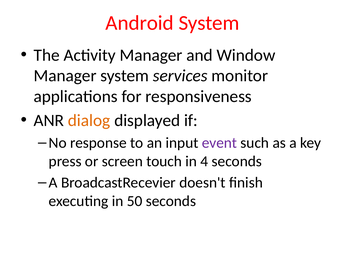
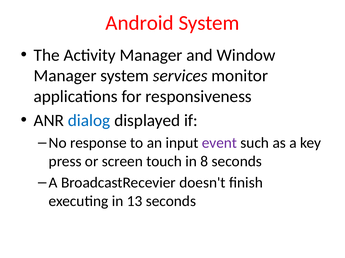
dialog colour: orange -> blue (89, 121)
4: 4 -> 8 (204, 162)
50: 50 -> 13 (135, 202)
